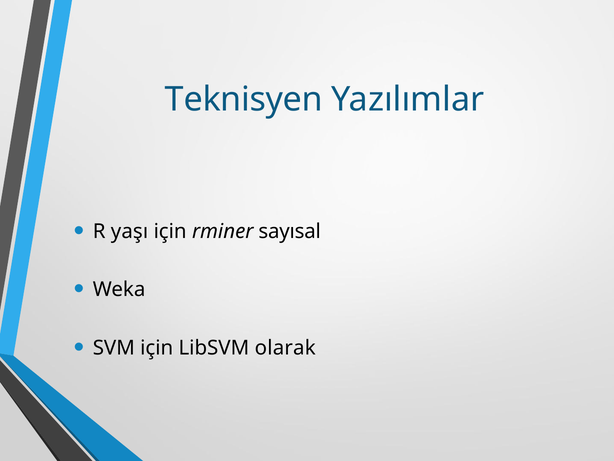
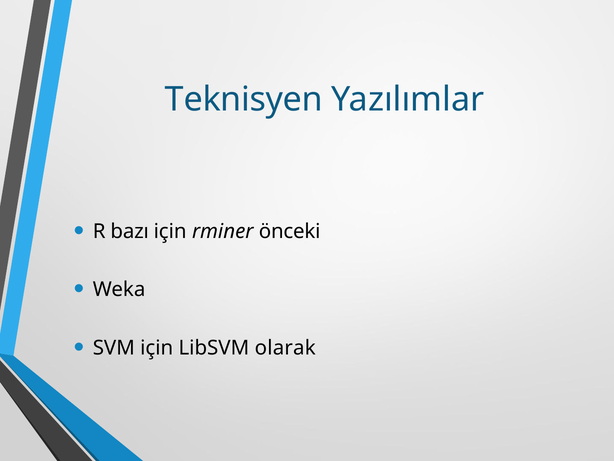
yaşı: yaşı -> bazı (130, 231)
sayısal: sayısal -> önceki (290, 231)
